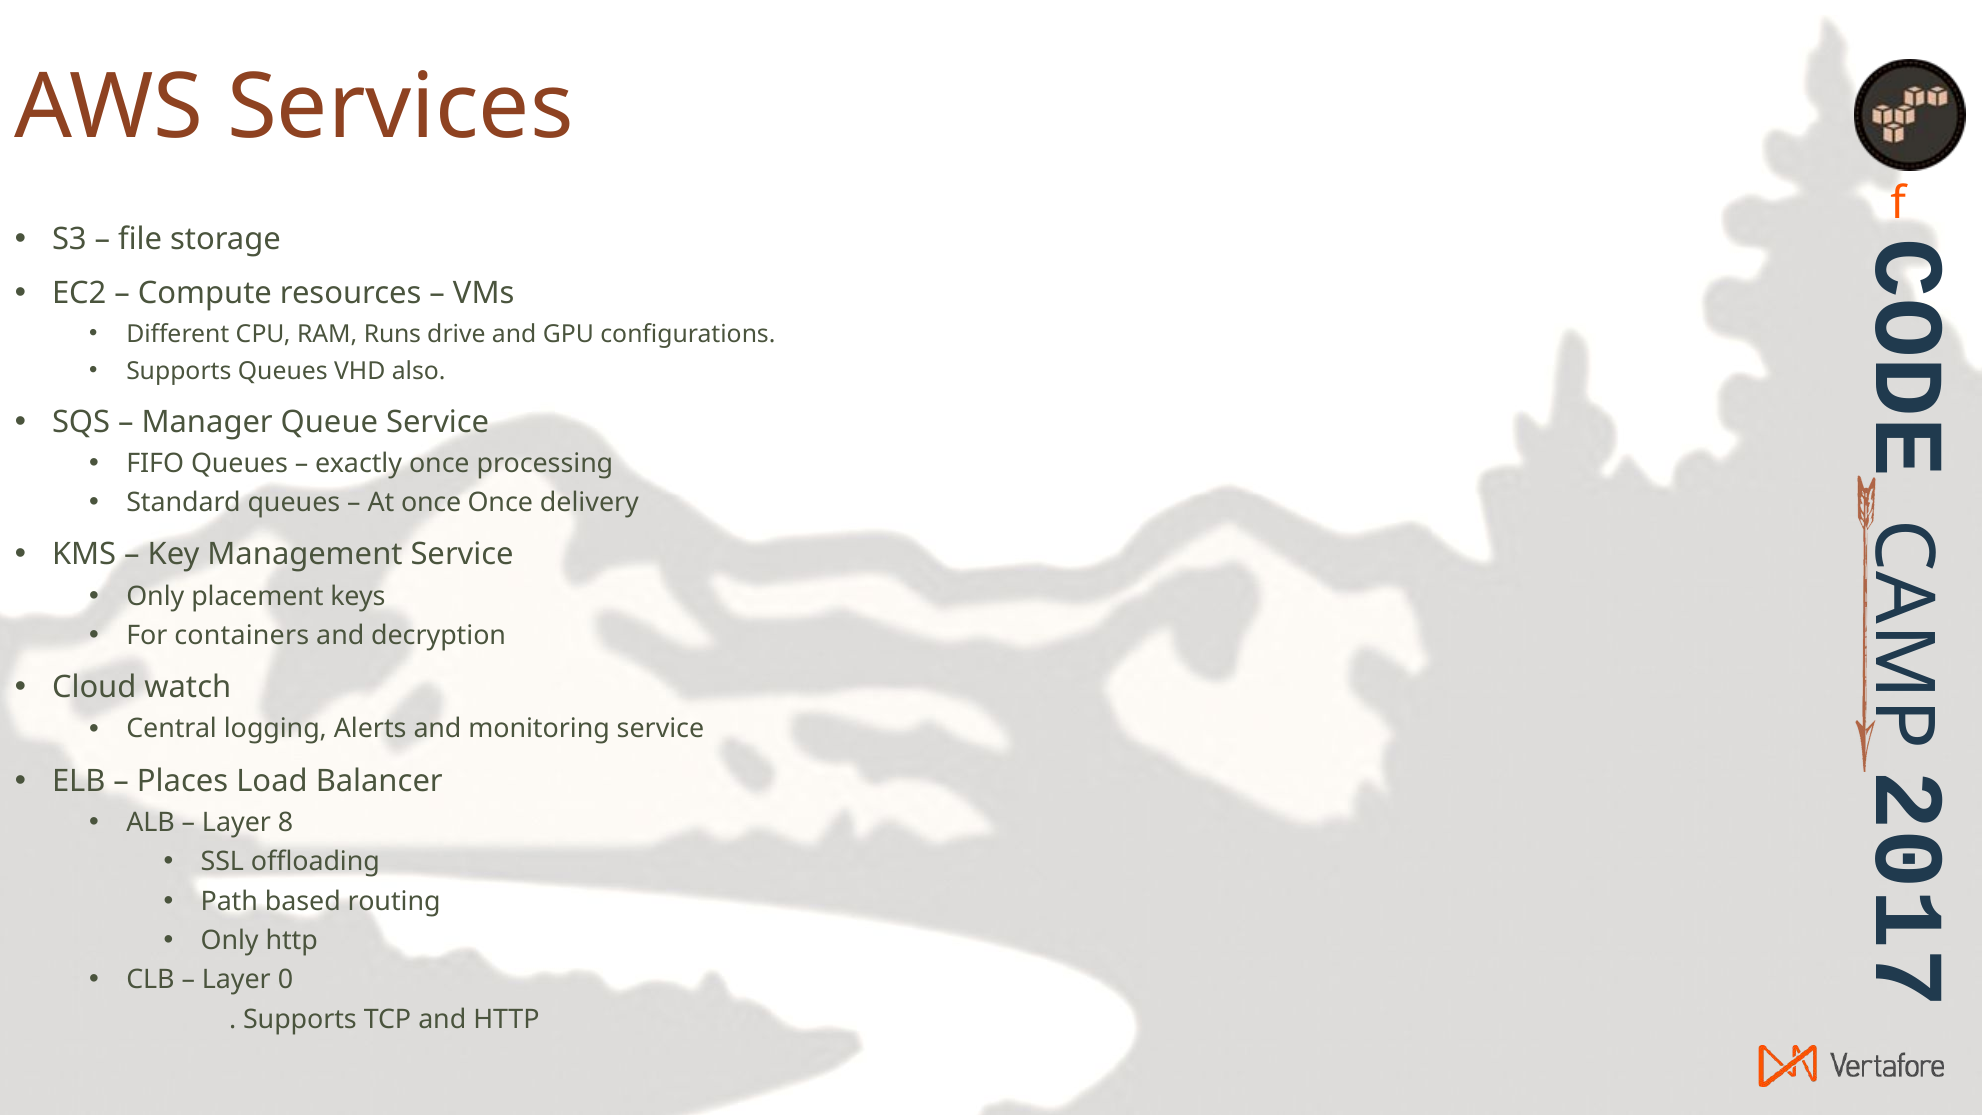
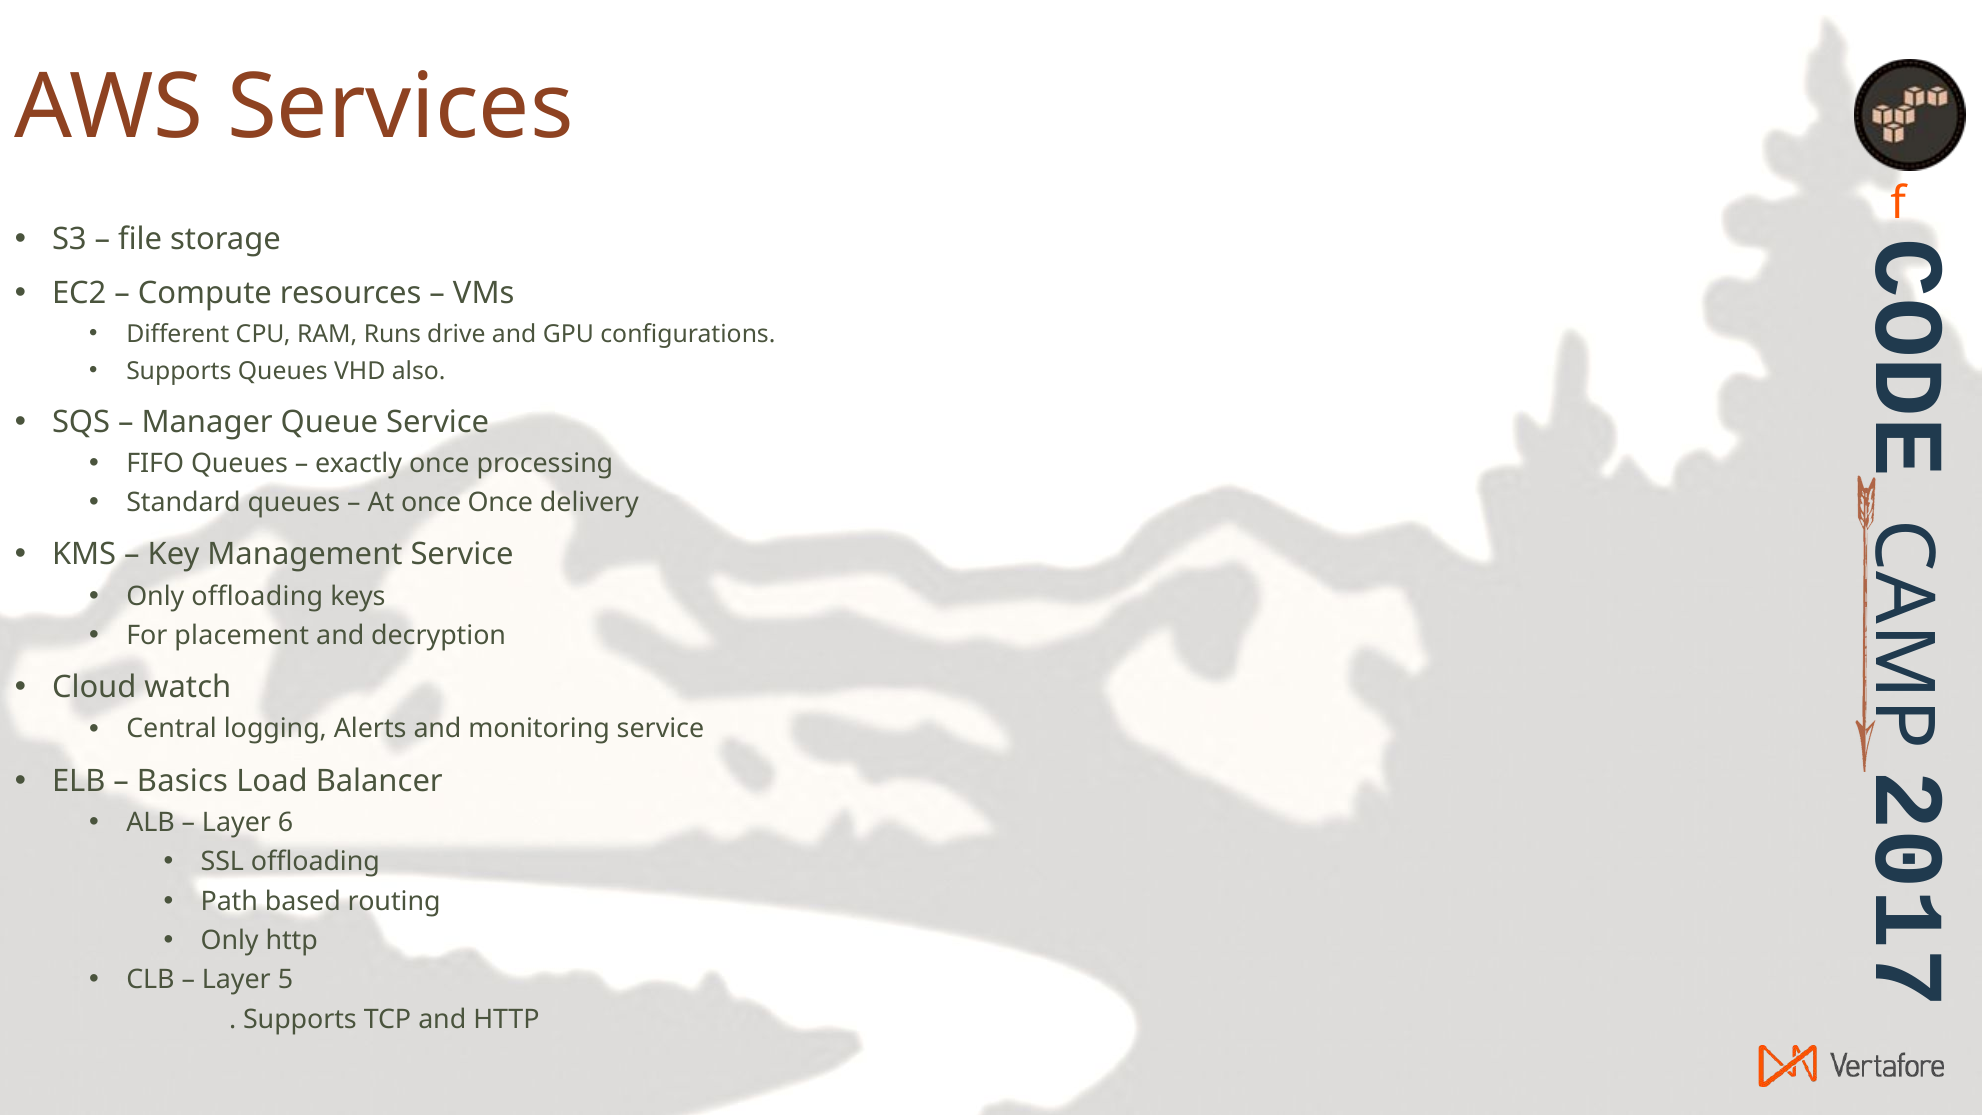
Only placement: placement -> offloading (257, 596)
containers: containers -> placement (242, 636)
Places: Places -> Basics (182, 781)
8: 8 -> 6 (286, 822)
Layer 0: 0 -> 5 (285, 980)
